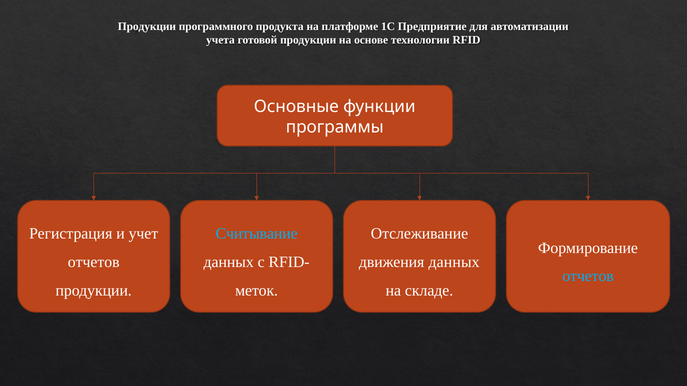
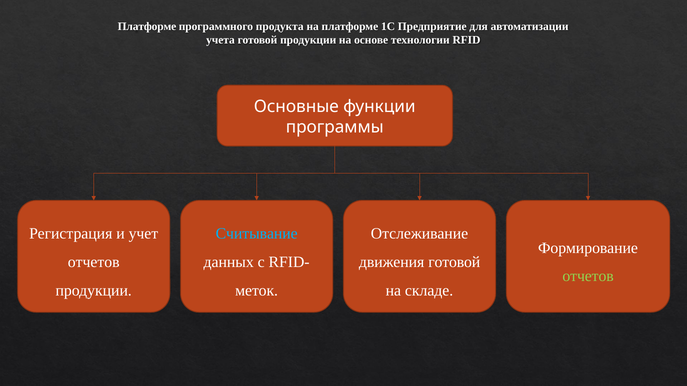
Продукции: Продукции -> Платформе (147, 26)
движения данных: данных -> готовой (454, 262)
отчетов colour: light blue -> light green (588, 277)
